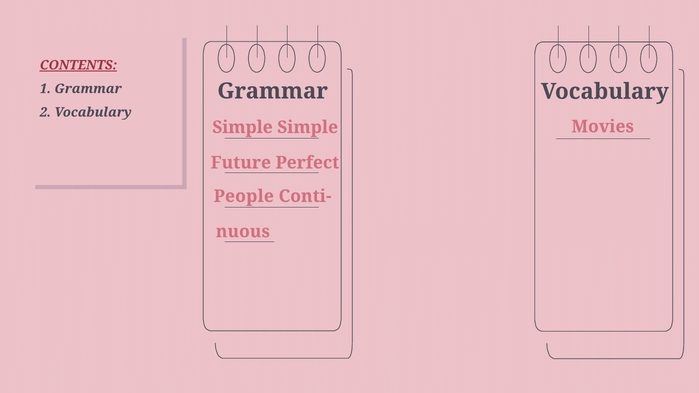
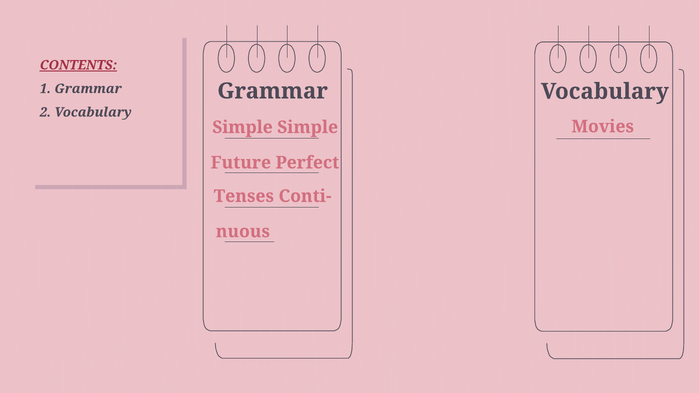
People: People -> Tenses (244, 196)
